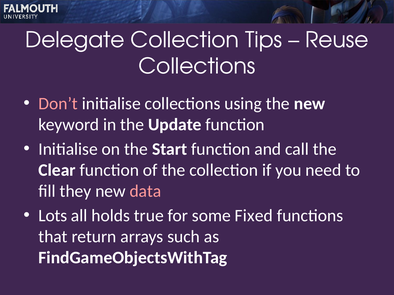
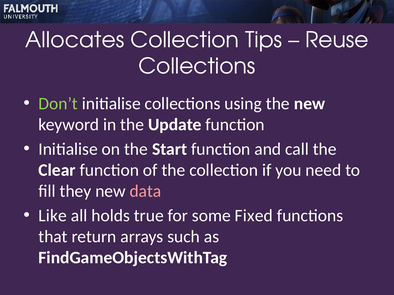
Delegate: Delegate -> Allocates (75, 40)
Don’t colour: pink -> light green (58, 104)
Lots: Lots -> Like (53, 216)
